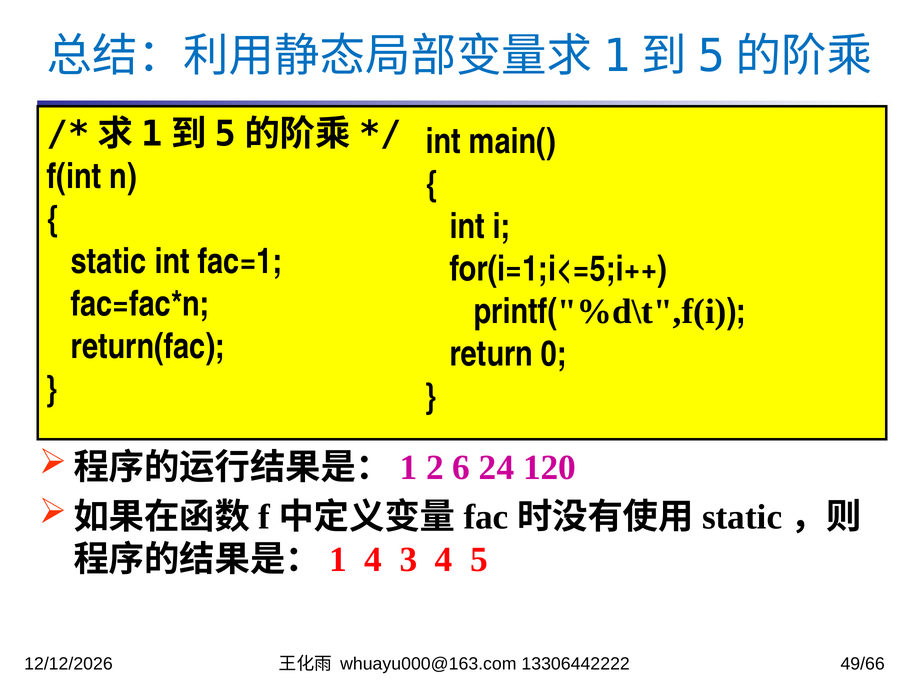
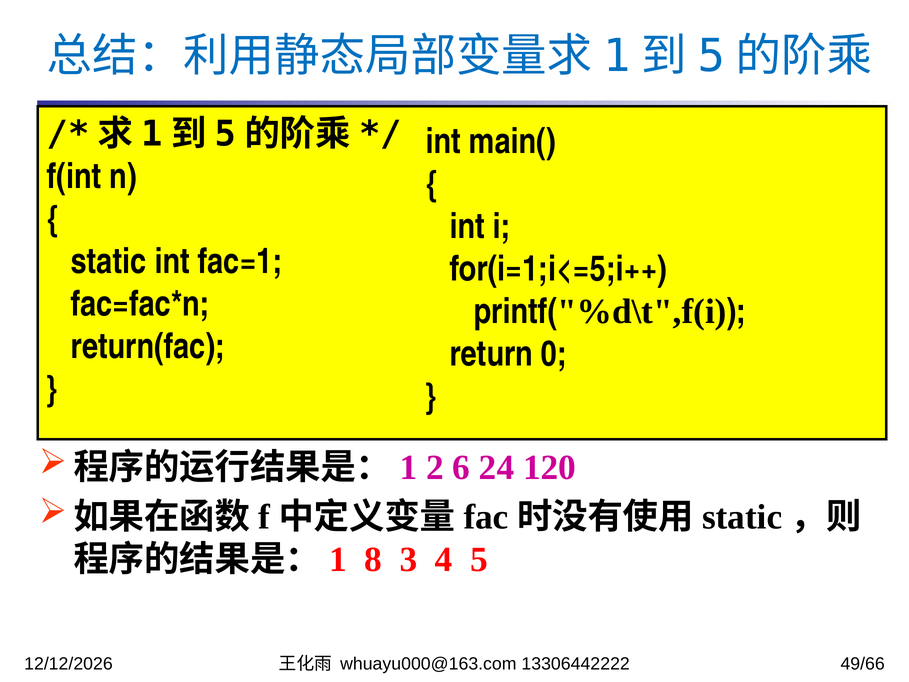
4: 4 -> 8 (373, 560)
